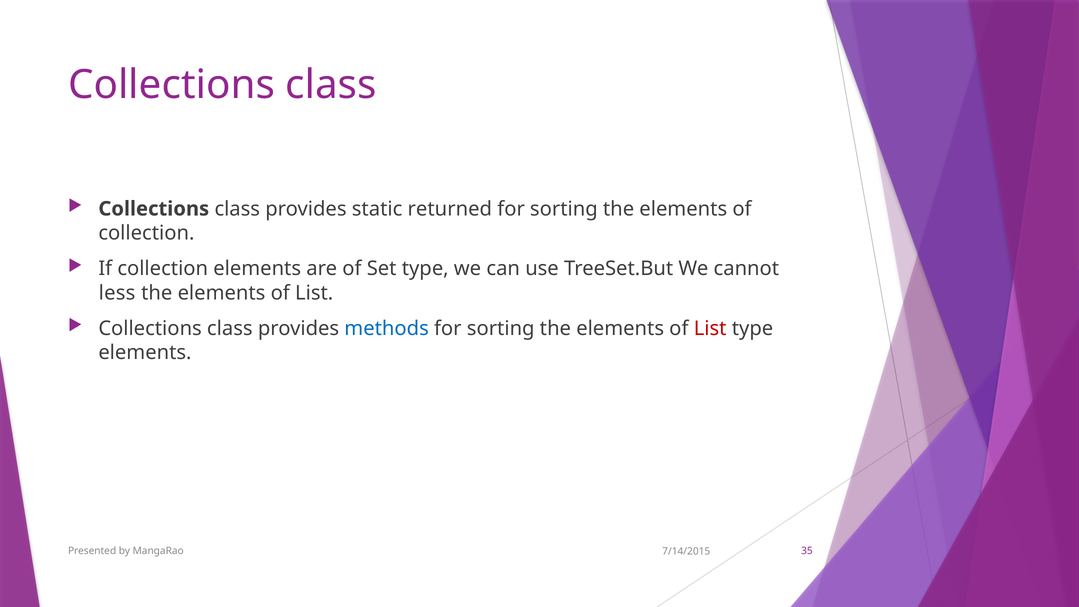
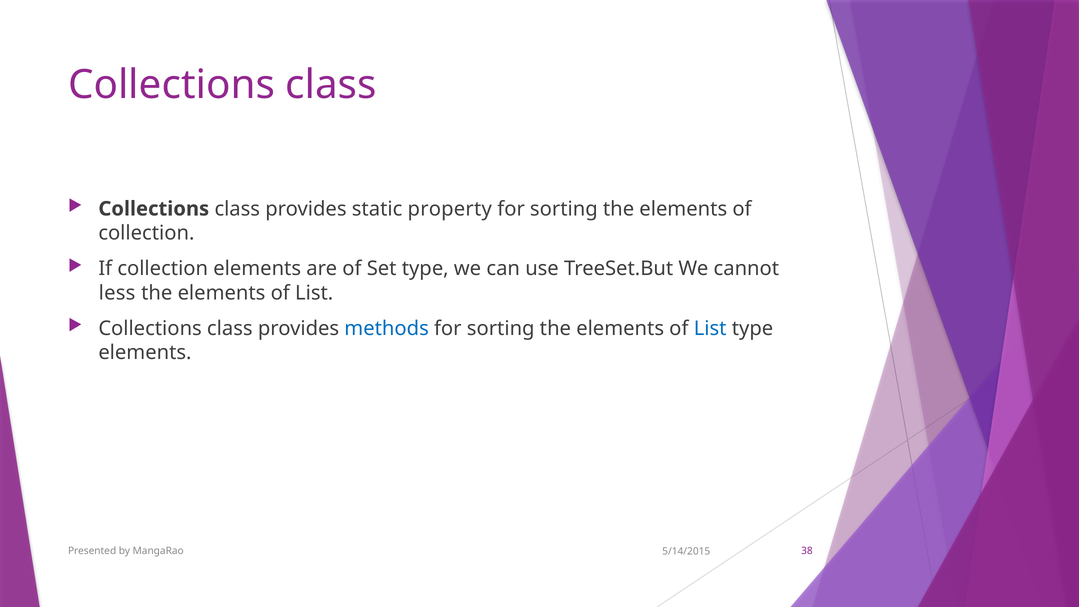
returned: returned -> property (450, 209)
List colour: red -> blue (710, 328)
35: 35 -> 38 (807, 551)
7/14/2015: 7/14/2015 -> 5/14/2015 (686, 551)
